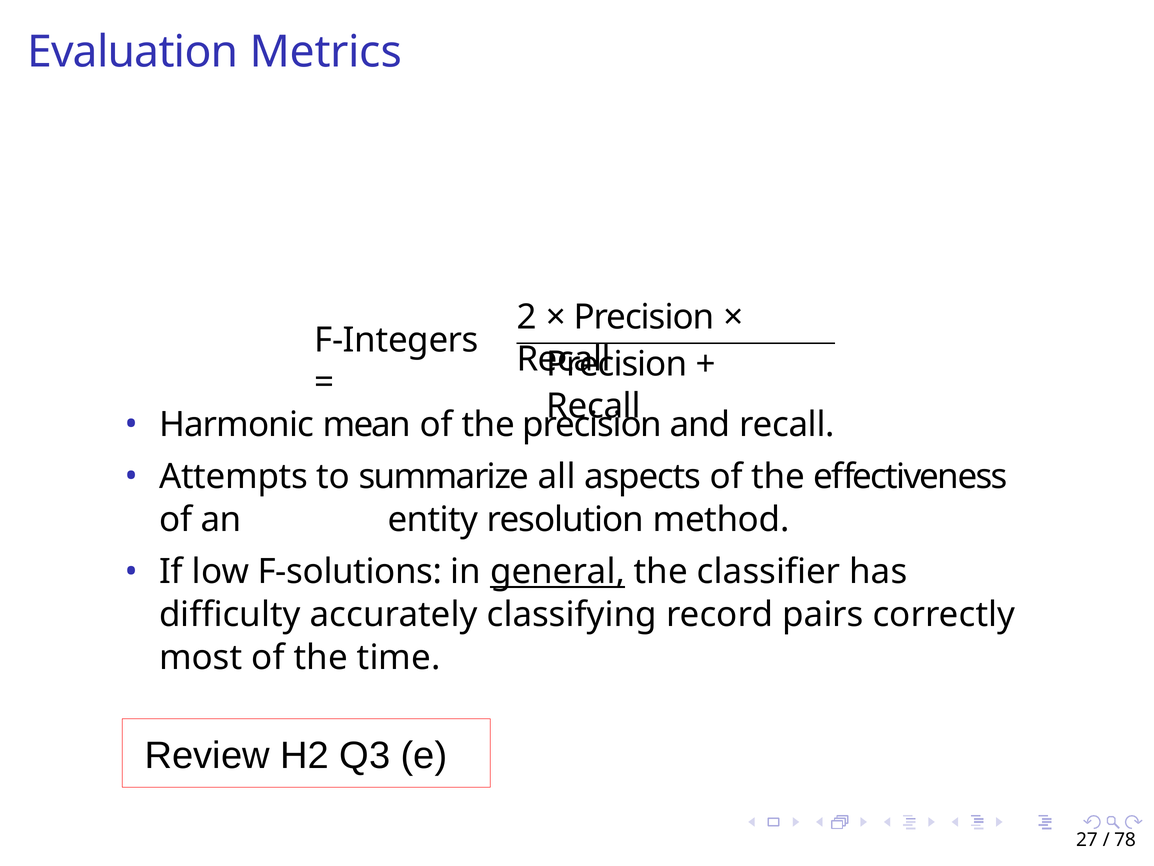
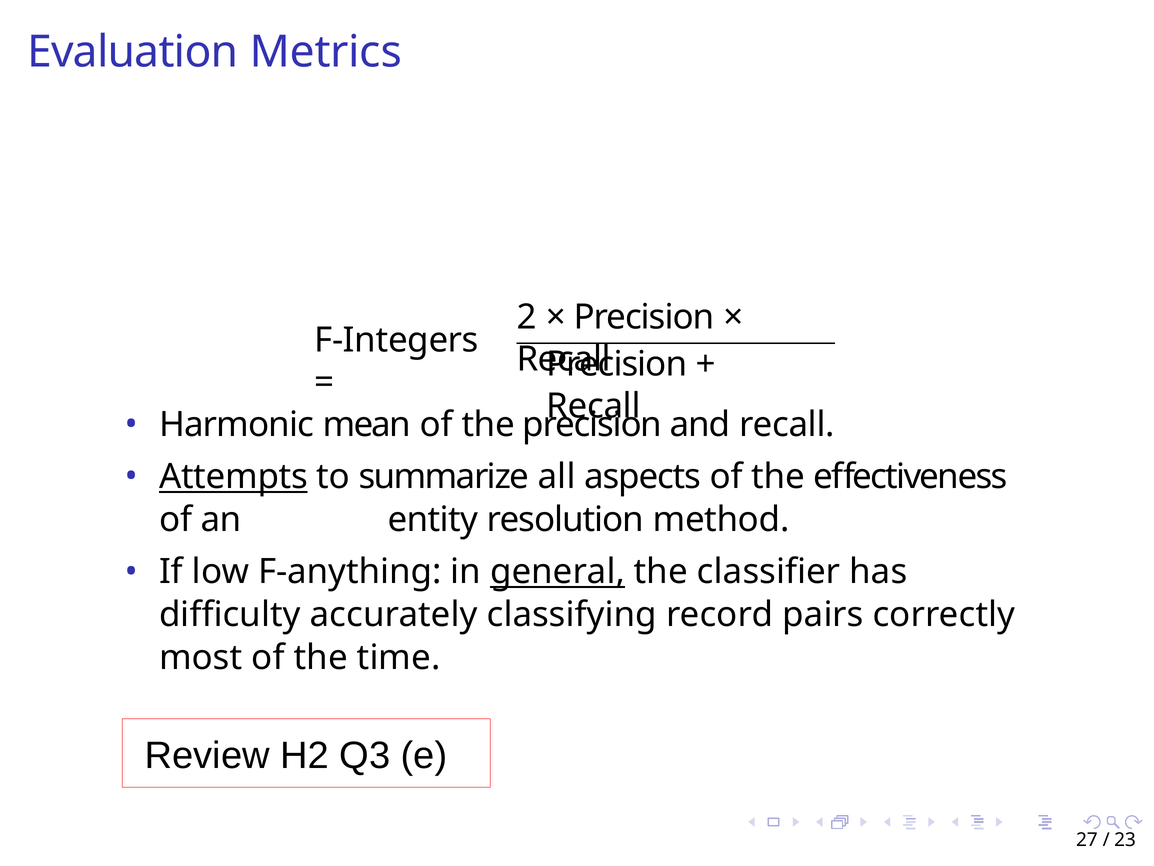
Attempts underline: none -> present (233, 477)
F-solutions: F-solutions -> F-anything (350, 572)
78: 78 -> 23 (1125, 840)
